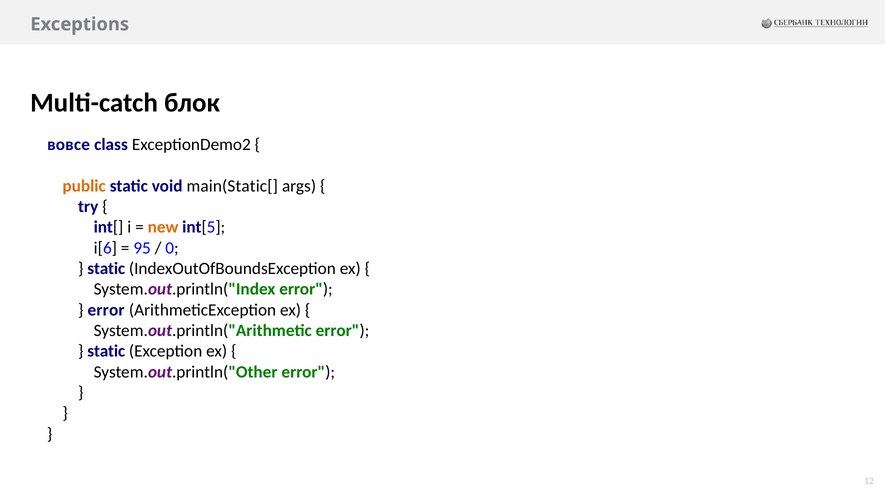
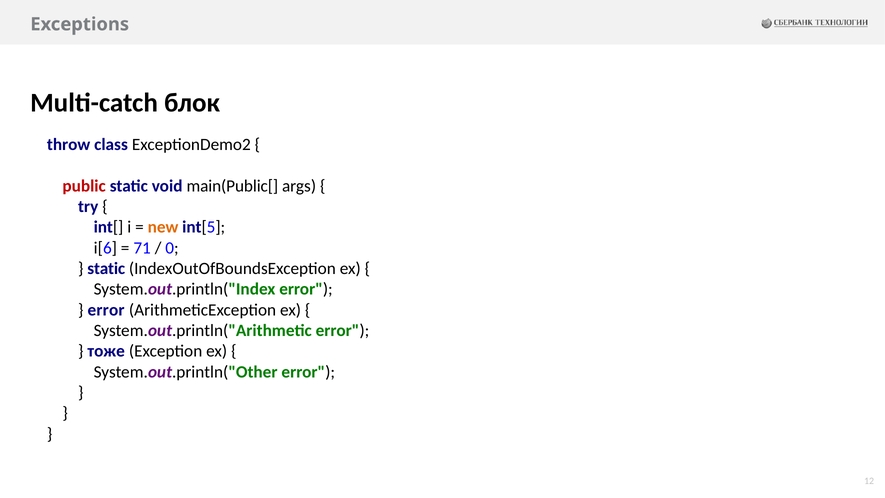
вовсе: вовсе -> throw (69, 145)
public colour: orange -> red (84, 186)
main(Static[: main(Static[ -> main(Public[ (232, 186)
95: 95 -> 71 (142, 248)
static: static -> тоже (106, 351)
